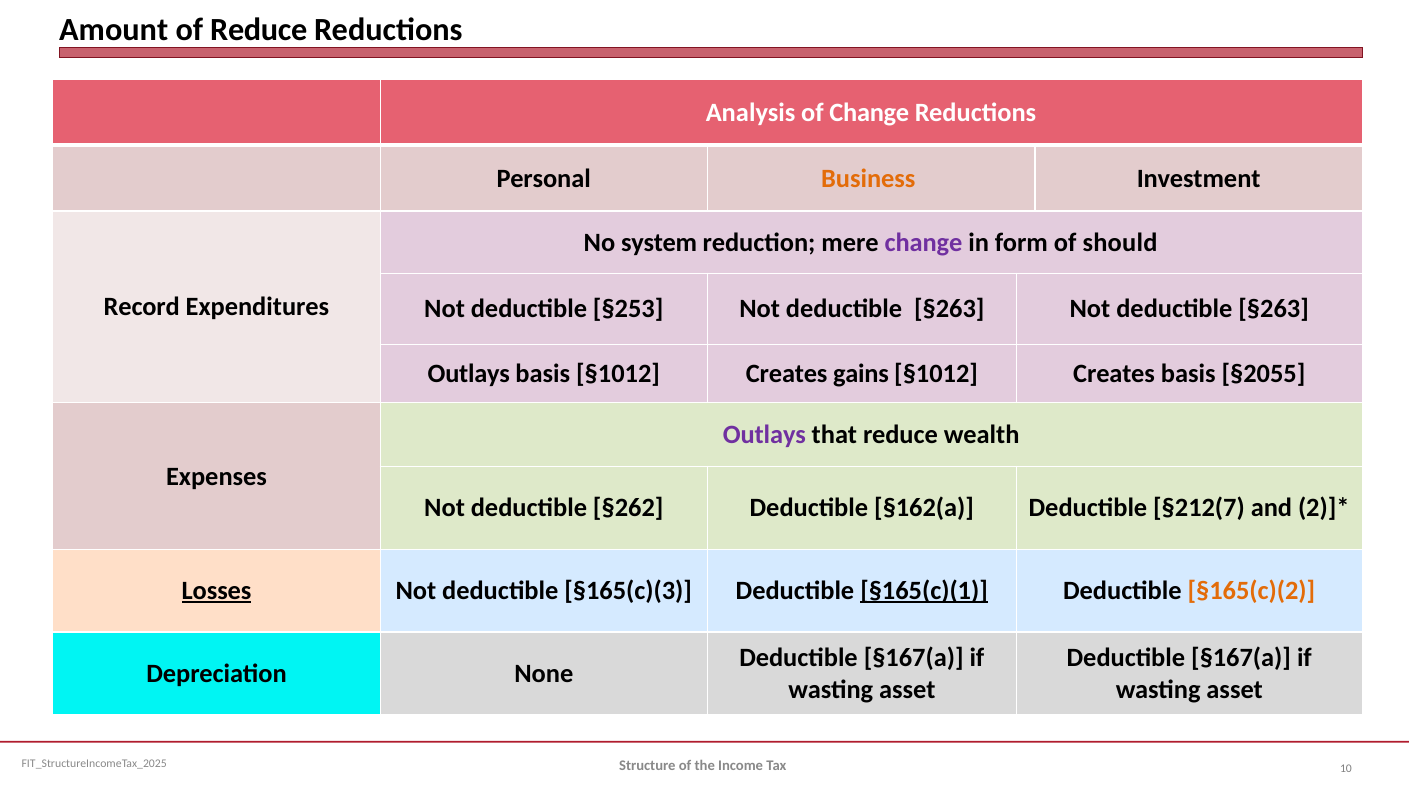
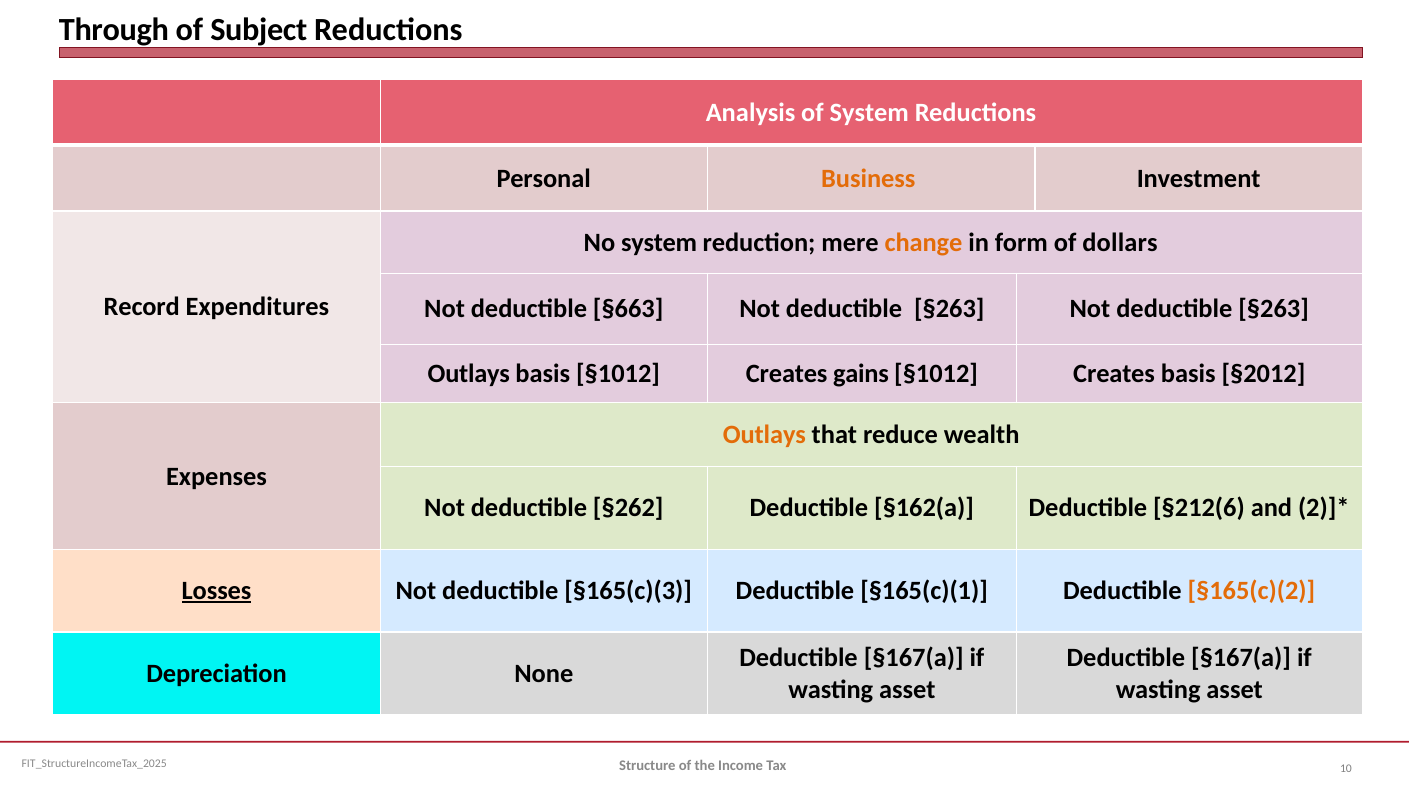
Amount: Amount -> Through (114, 30)
of Reduce: Reduce -> Subject (259, 30)
of Change: Change -> System (869, 113)
change colour: purple -> orange (923, 243)
should: should -> dollars (1120, 243)
§253: §253 -> §663 (628, 309)
§2055: §2055 -> §2012 (1263, 374)
Outlays colour: purple -> orange (764, 435)
§212(7: §212(7 -> §212(6 (1199, 508)
§165(c)(1 underline: present -> none (924, 591)
